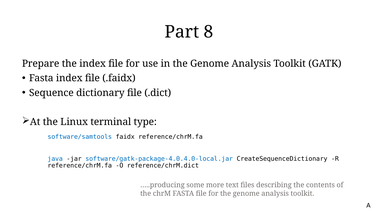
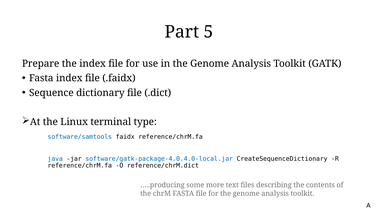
8: 8 -> 5 (208, 32)
